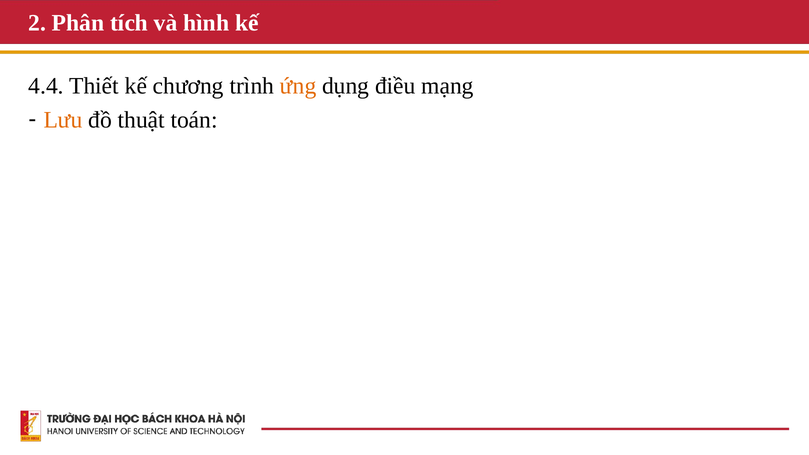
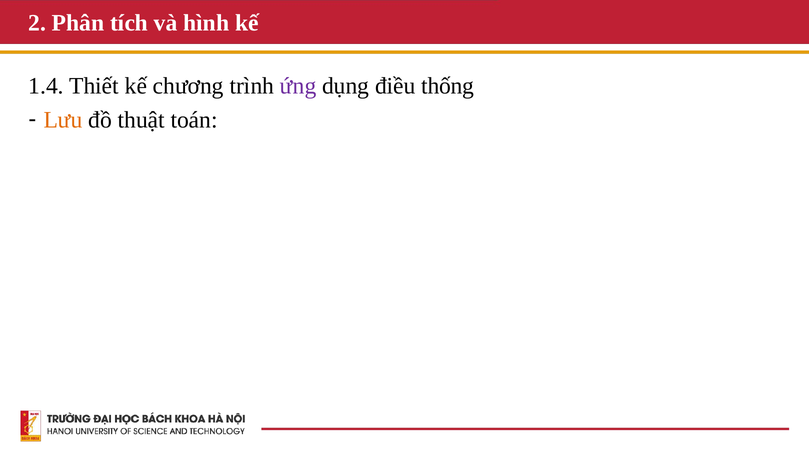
4.4: 4.4 -> 1.4 (46, 86)
ứng colour: orange -> purple (298, 86)
mạng: mạng -> thống (448, 86)
